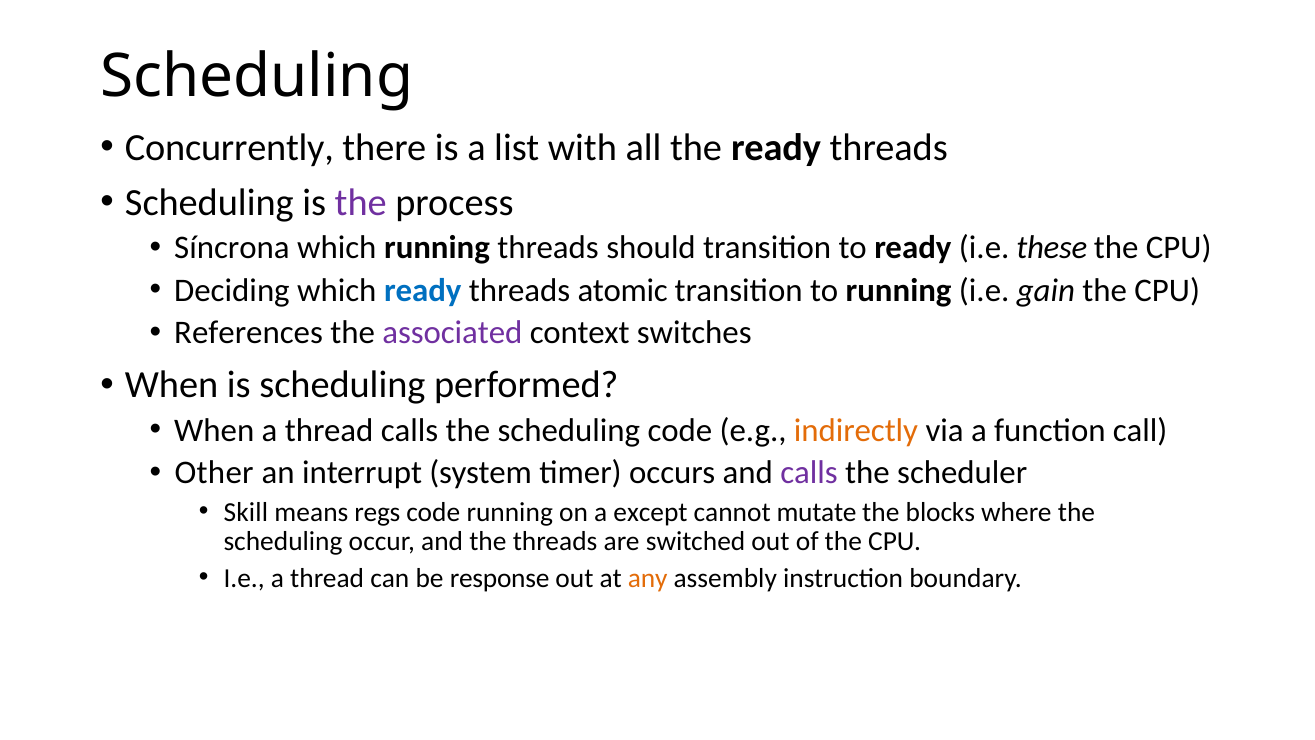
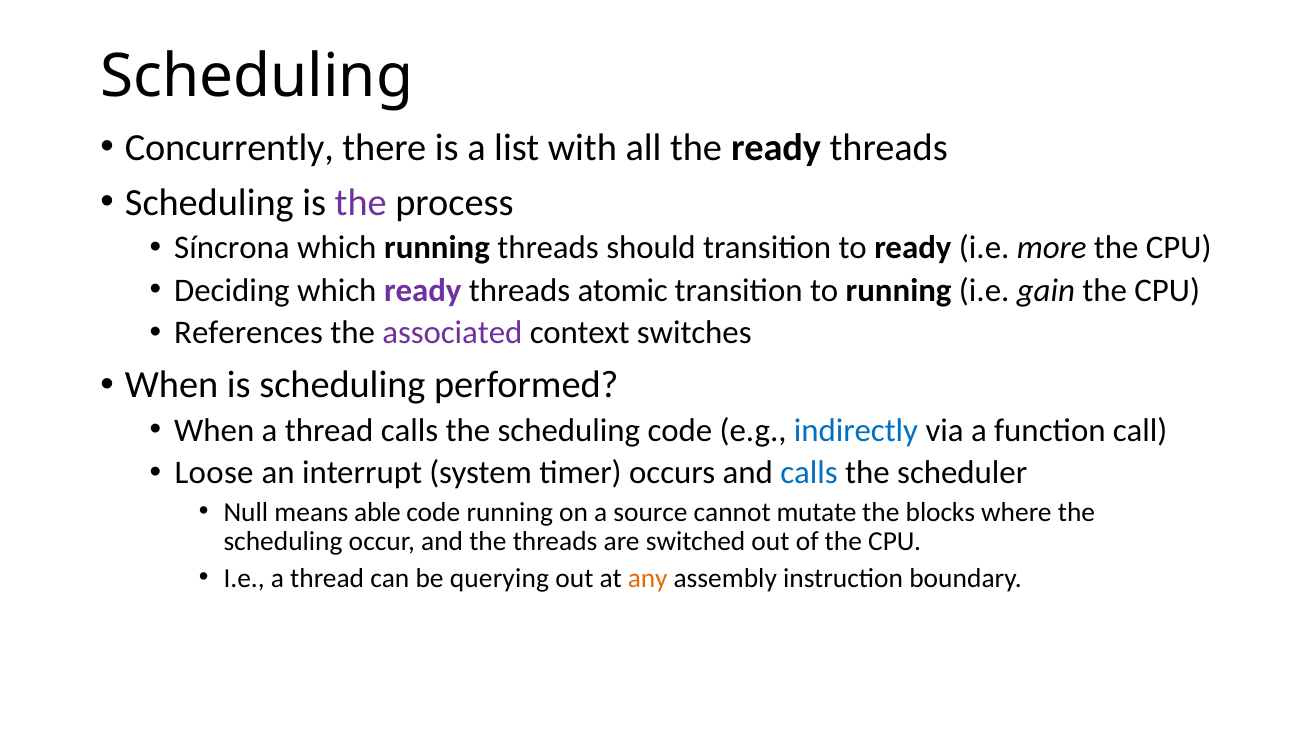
these: these -> more (1052, 248)
ready colour: blue -> purple (423, 290)
indirectly colour: orange -> blue (856, 430)
Other: Other -> Loose (214, 472)
calls colour: purple -> blue (809, 472)
Skill: Skill -> Null (246, 512)
regs: regs -> able (377, 512)
except: except -> source (651, 512)
response: response -> querying (499, 578)
